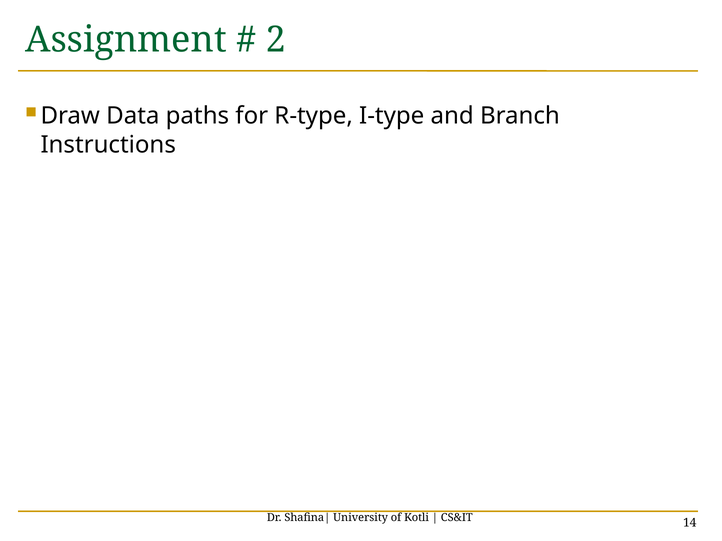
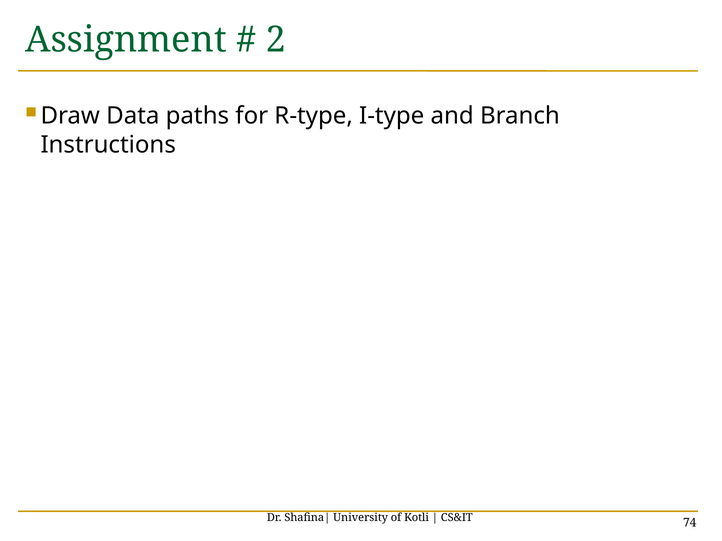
14: 14 -> 74 (690, 523)
